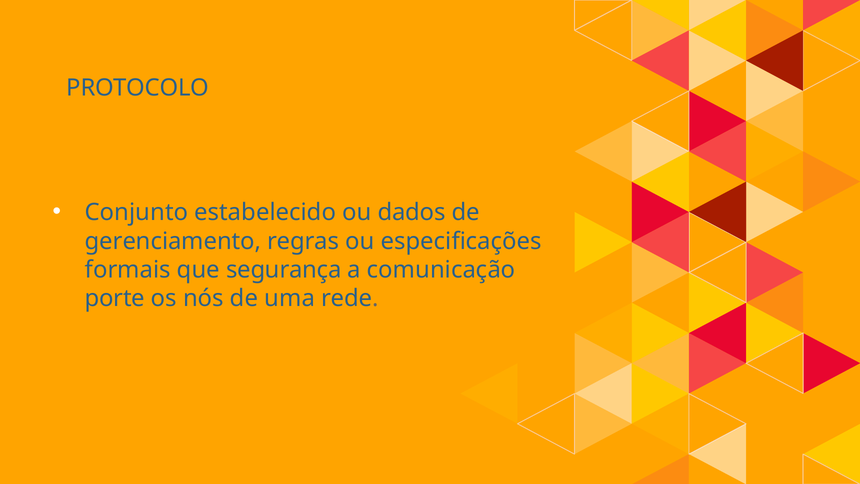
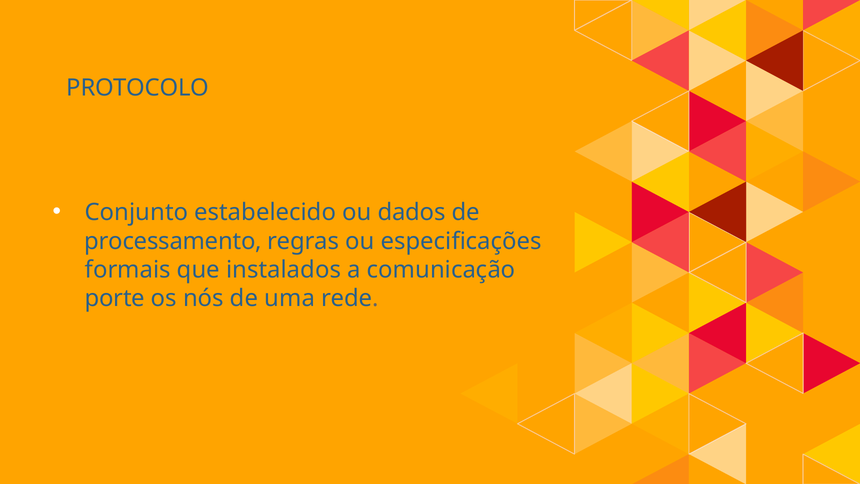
gerenciamento: gerenciamento -> processamento (173, 241)
segurança: segurança -> instalados (284, 270)
